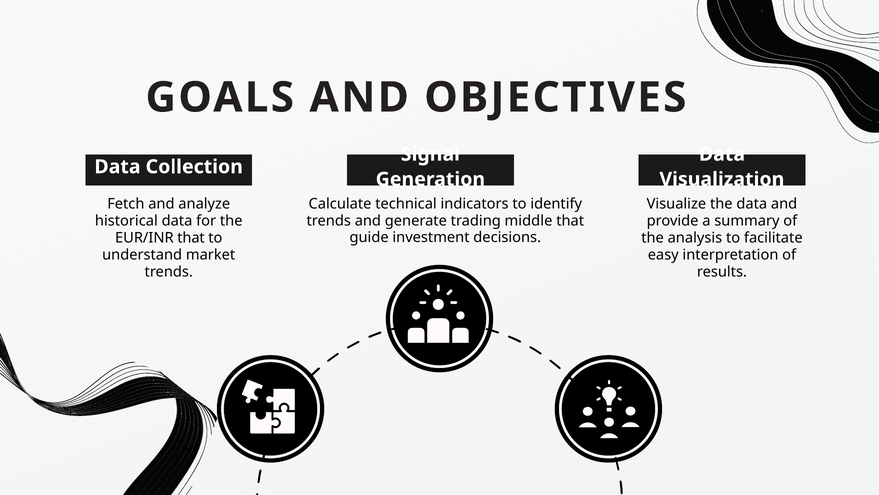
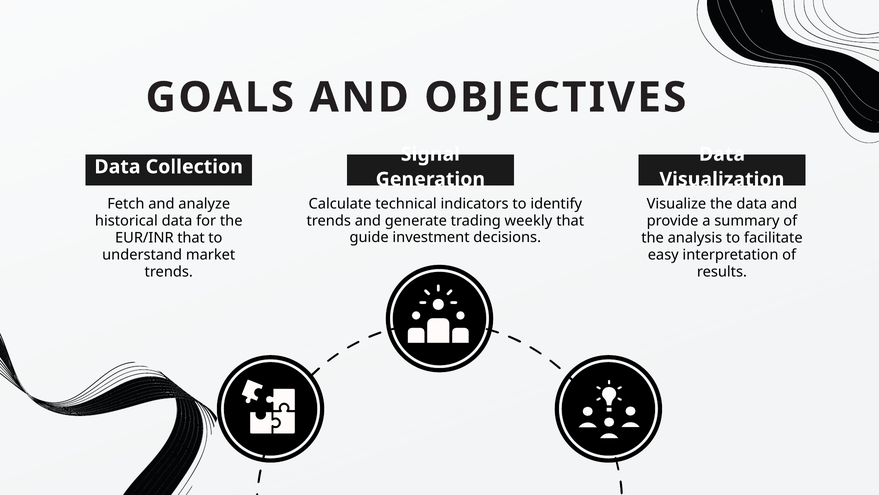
middle: middle -> weekly (528, 220)
